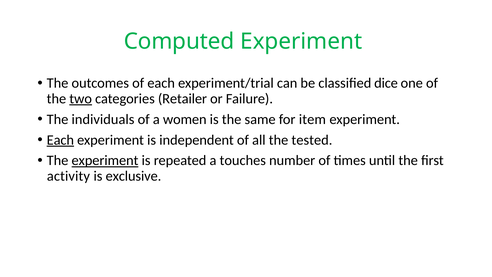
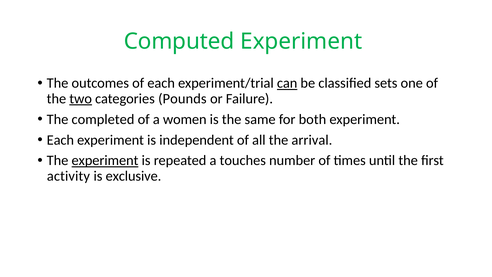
can underline: none -> present (287, 83)
dice: dice -> sets (386, 83)
Retailer: Retailer -> Pounds (182, 99)
individuals: individuals -> completed (103, 119)
item: item -> both (312, 119)
Each underline: present -> none (60, 140)
tested: tested -> arrival (312, 140)
